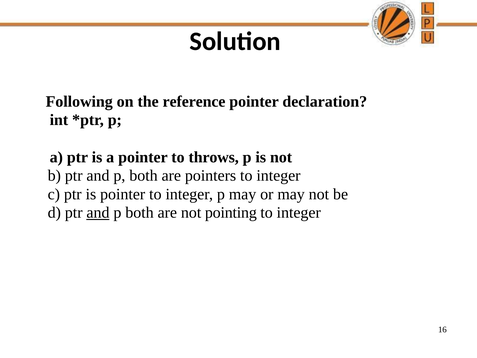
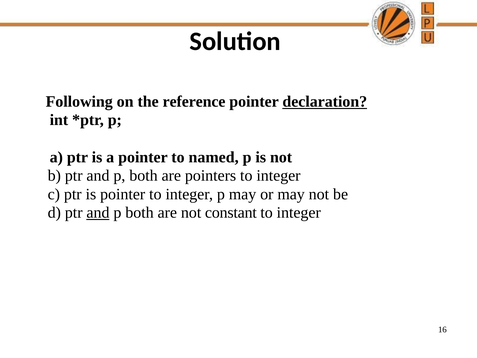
declaration underline: none -> present (325, 101)
throws: throws -> named (214, 157)
pointing: pointing -> constant (231, 213)
